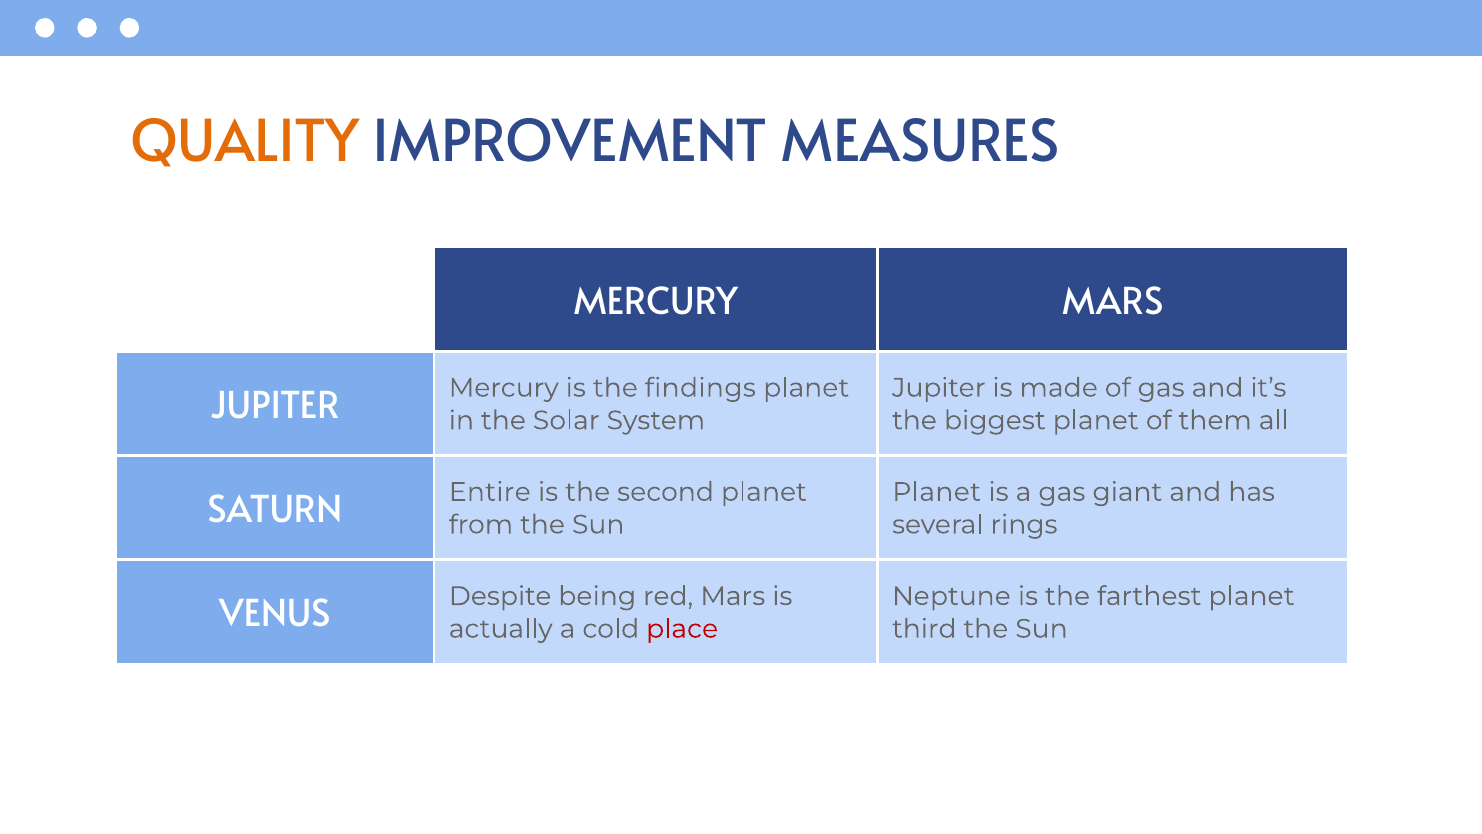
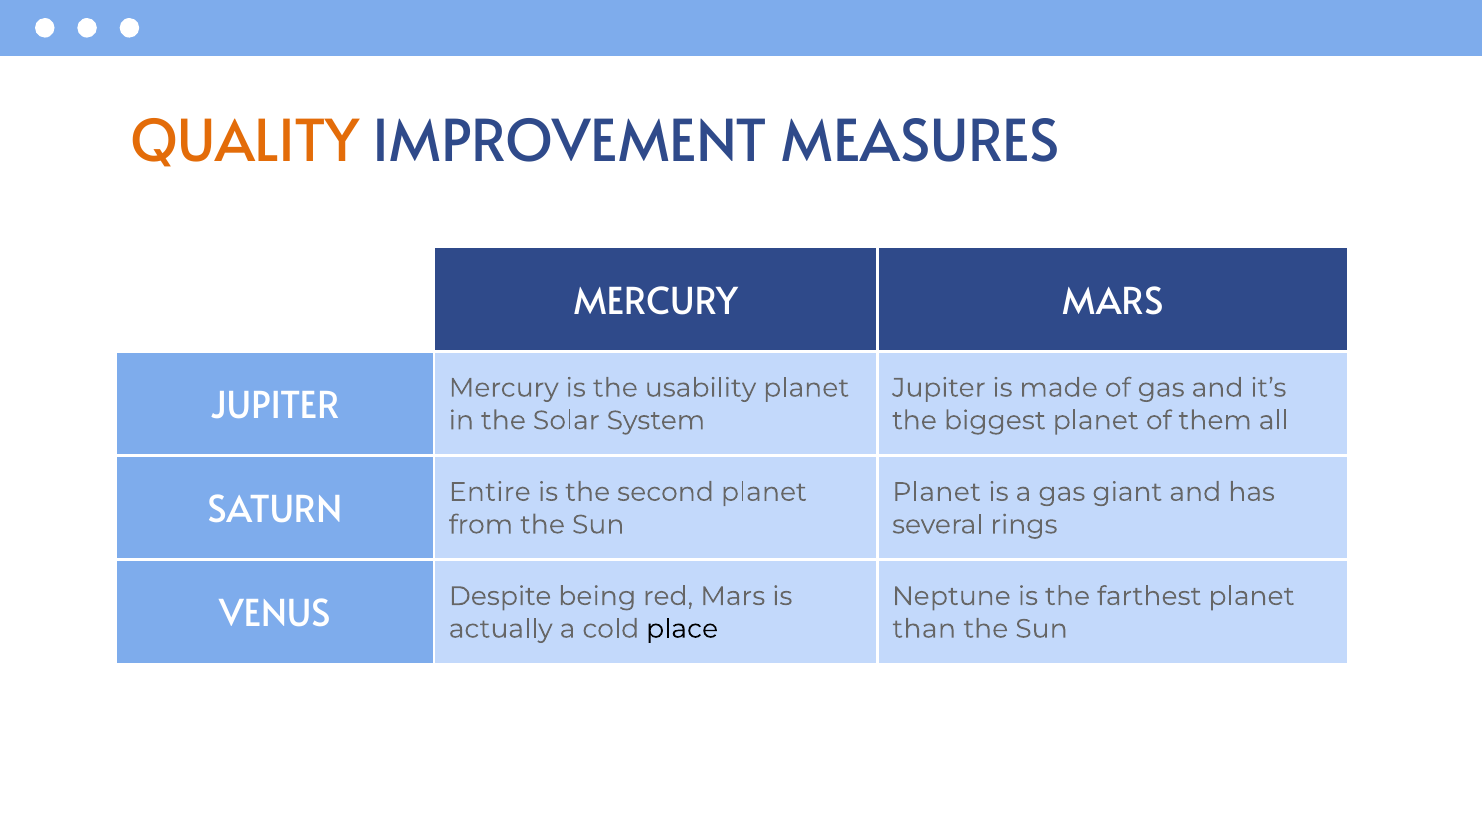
findings: findings -> usability (701, 388)
place colour: red -> black (682, 629)
third: third -> than (924, 629)
